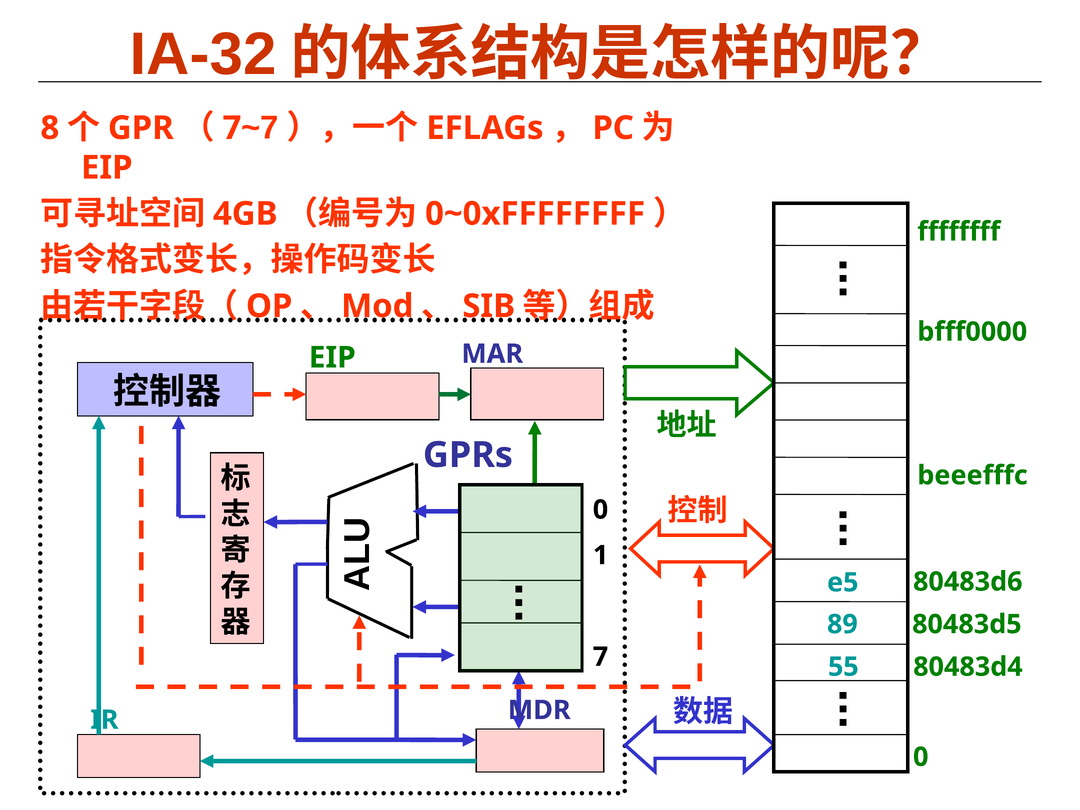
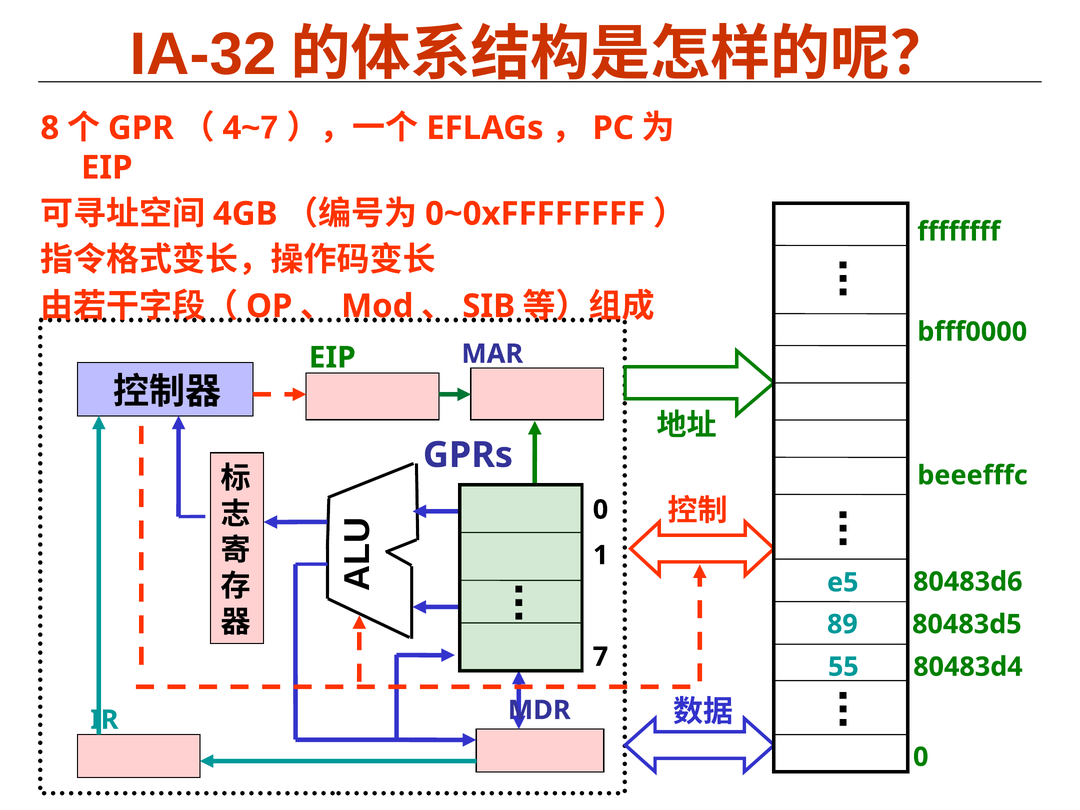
7: 7 -> 4 (232, 128)
